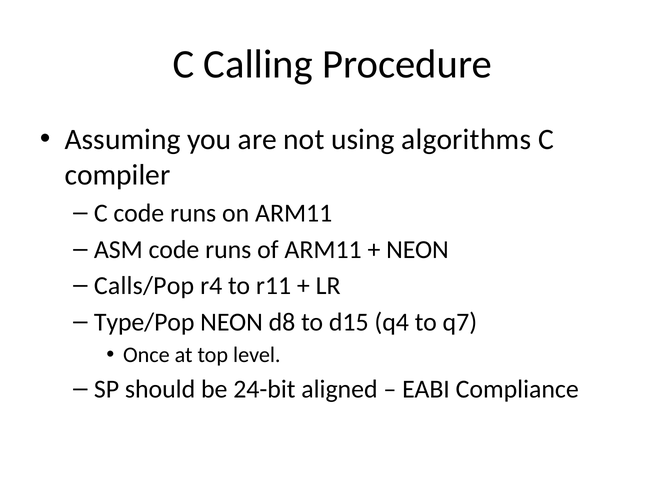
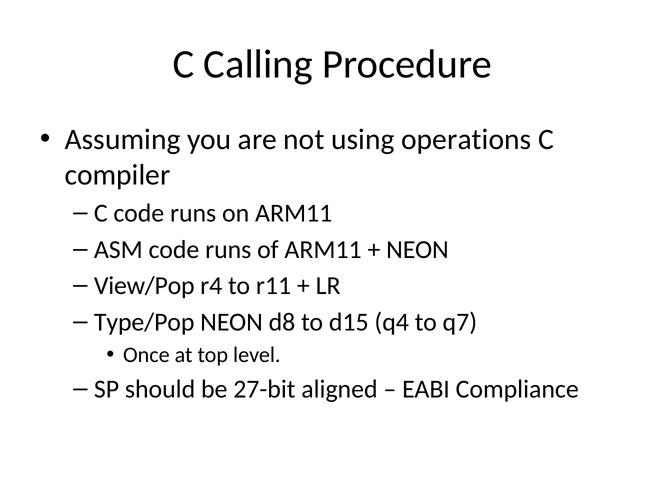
algorithms: algorithms -> operations (466, 140)
Calls/Pop: Calls/Pop -> View/Pop (144, 286)
24-bit: 24-bit -> 27-bit (264, 389)
